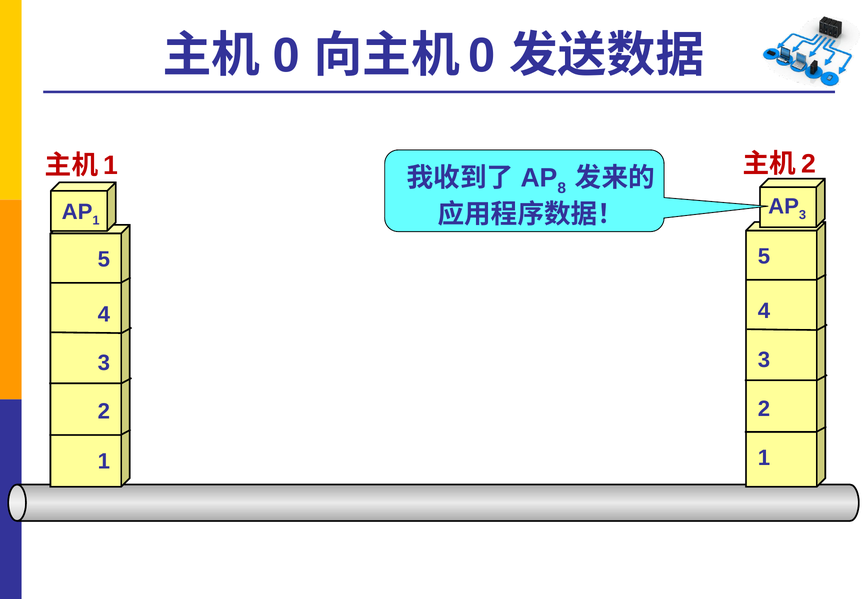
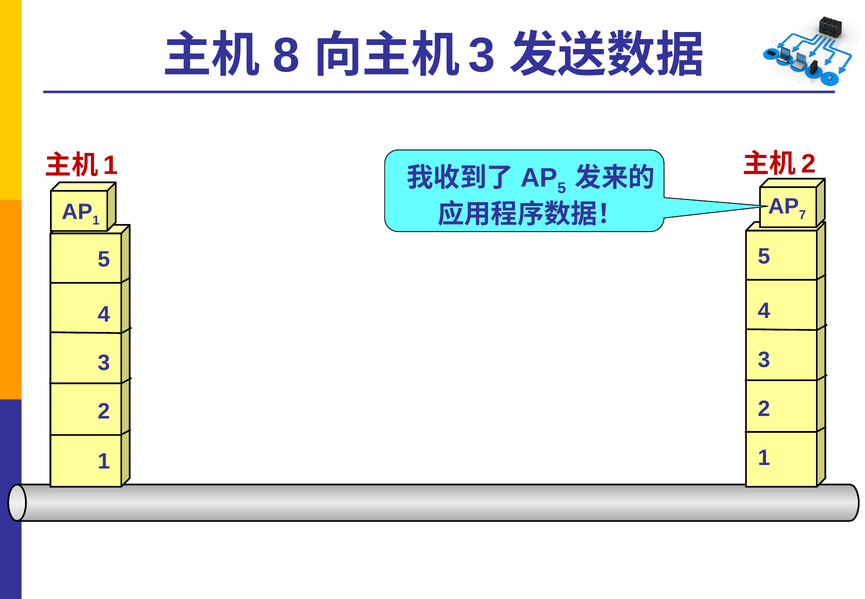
0: 0 -> 8 (286, 56)
0: 0 -> 3 (482, 56)
8: 8 -> 5 (562, 188)
3: 3 -> 7 (803, 215)
